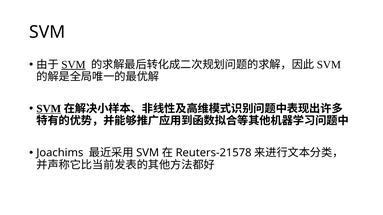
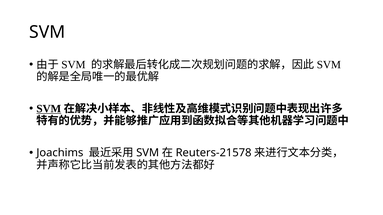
SVM underline: present -> none (73, 65)
